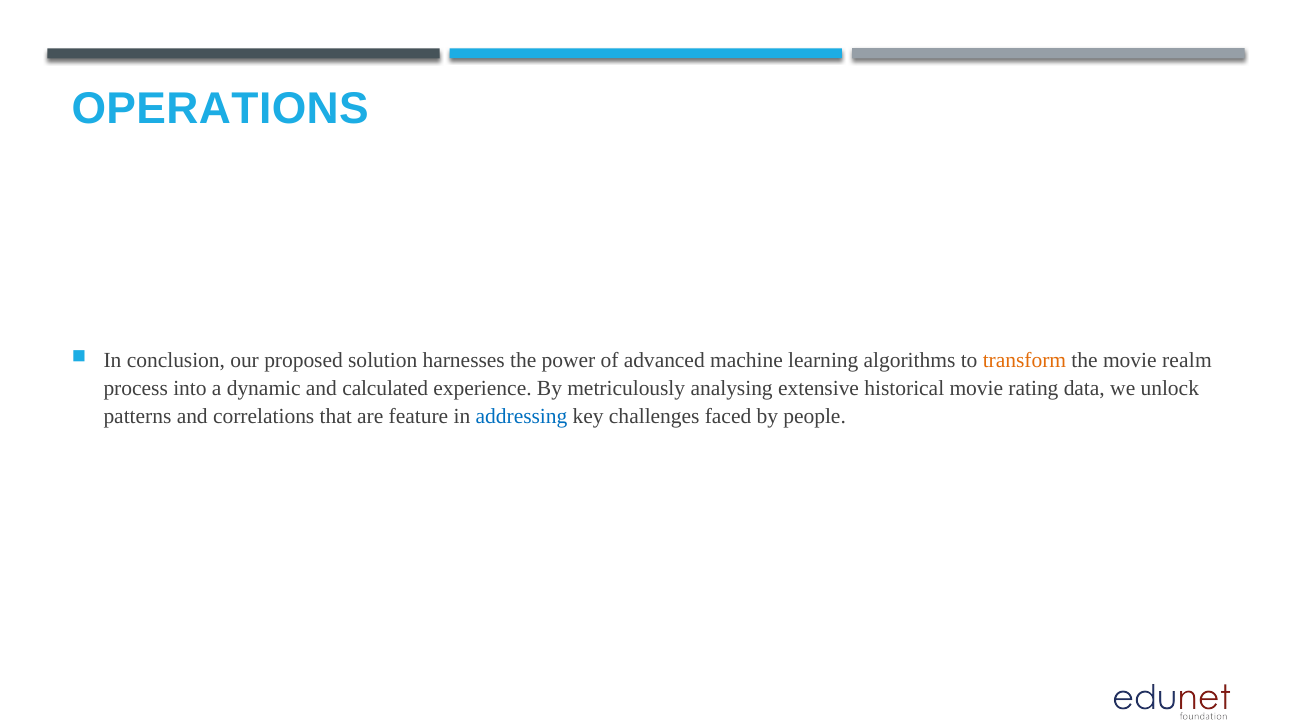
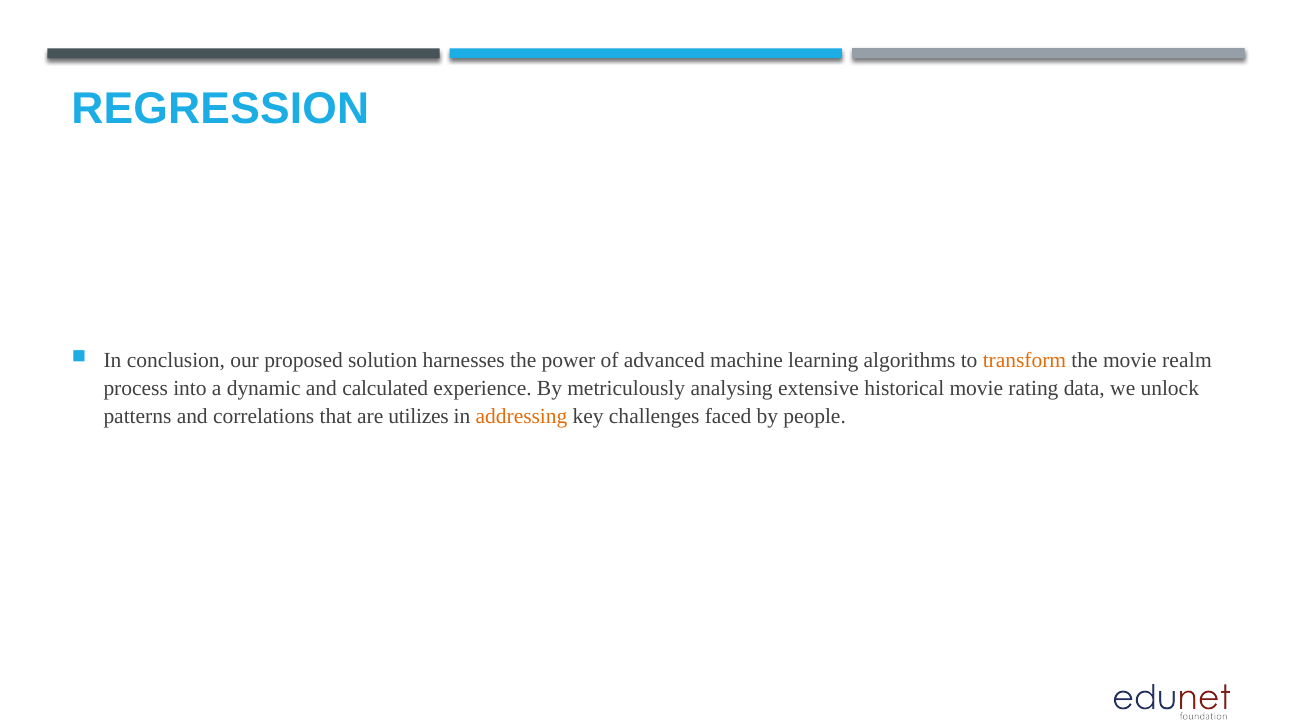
OPERATIONS: OPERATIONS -> REGRESSION (220, 109)
feature: feature -> utilizes (419, 417)
addressing colour: blue -> orange (522, 417)
